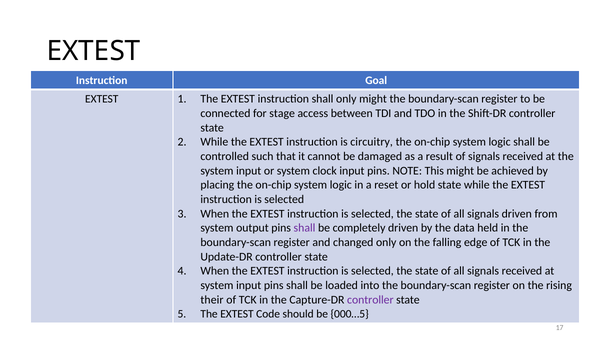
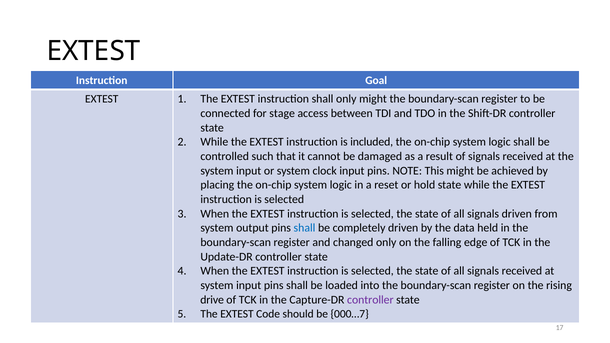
circuitry: circuitry -> included (372, 142)
shall colour: purple -> blue (305, 228)
their: their -> drive (212, 300)
000…5: 000…5 -> 000…7 (350, 314)
